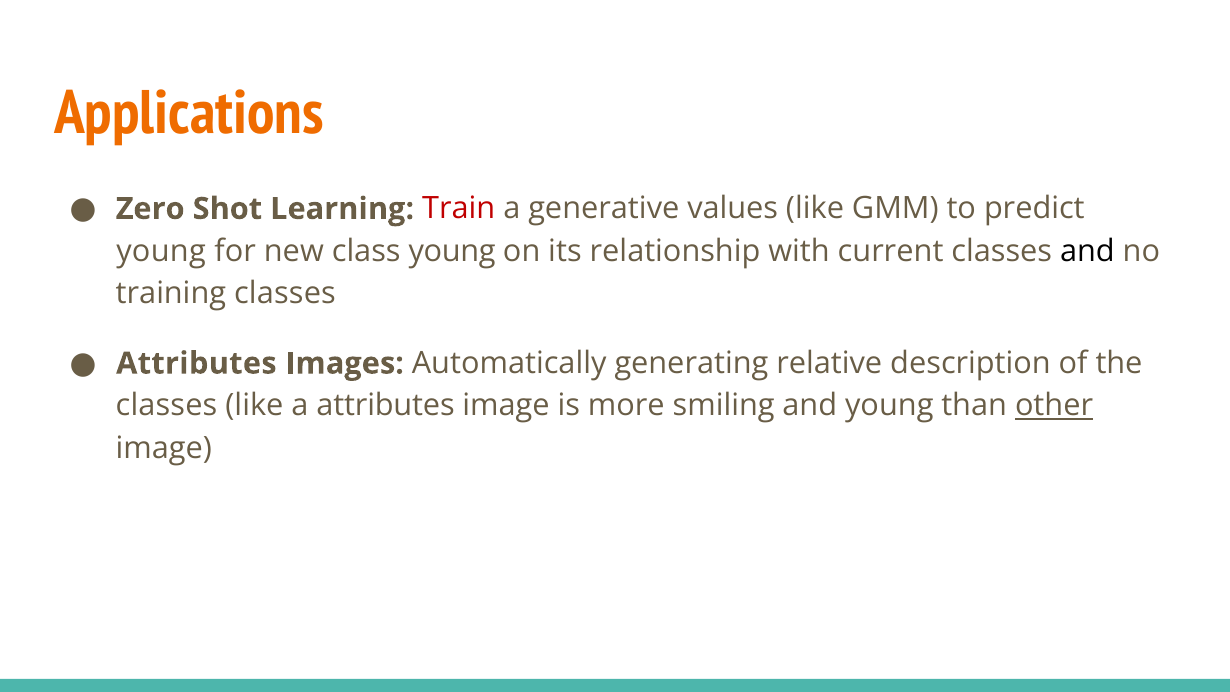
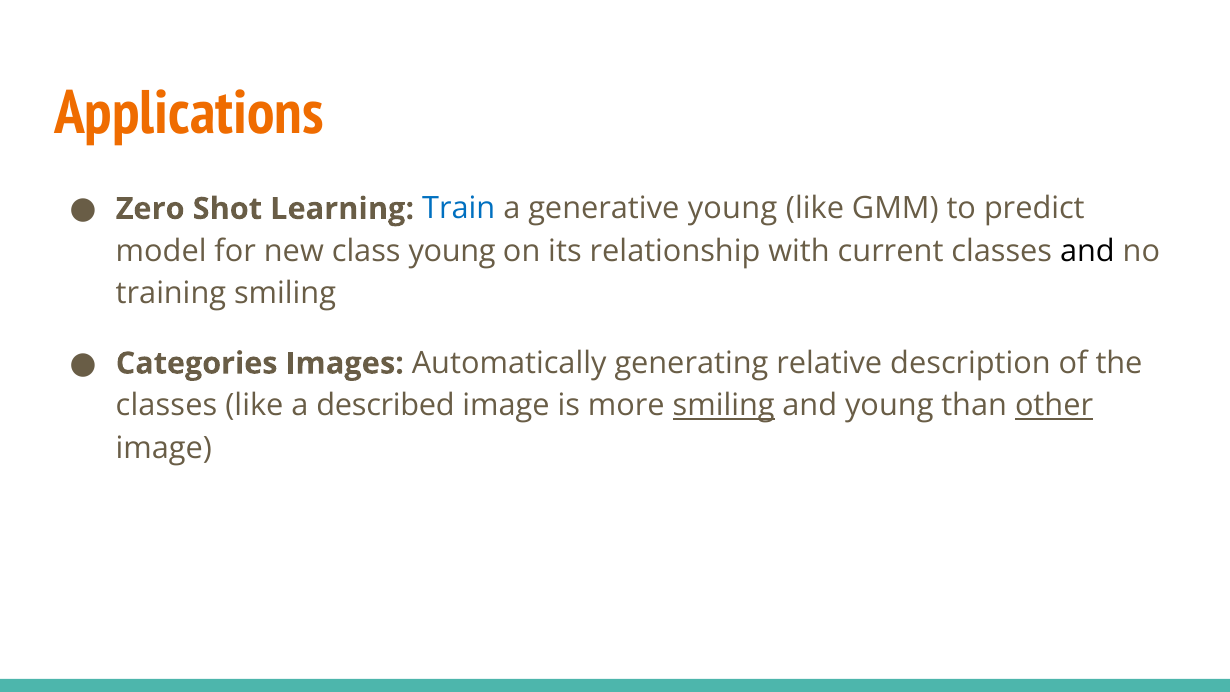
Train colour: red -> blue (459, 209)
generative values: values -> young (733, 209)
young: young -> model (161, 251)
training classes: classes -> smiling (285, 294)
Attributes: Attributes -> Categories (197, 363)
a attributes: attributes -> described (386, 406)
smiling underline: none -> present (724, 406)
